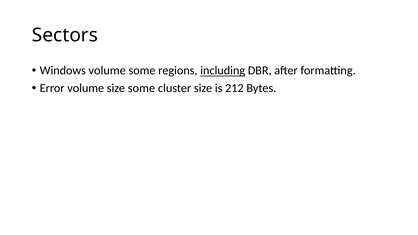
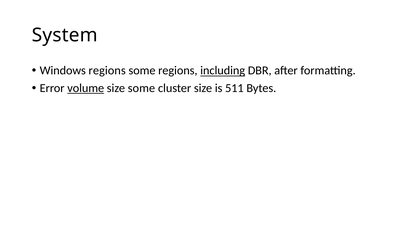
Sectors: Sectors -> System (65, 35)
Windows volume: volume -> regions (107, 71)
volume underline: none -> present (86, 88)
212: 212 -> 511 (234, 88)
